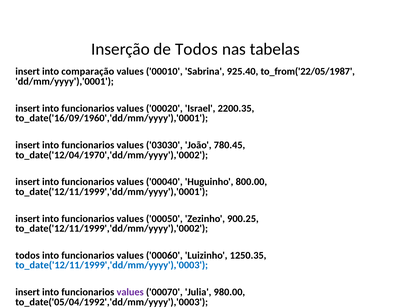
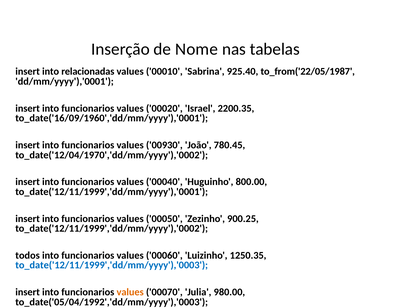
de Todos: Todos -> Nome (196, 49)
comparação: comparação -> relacionadas (88, 72)
03030: 03030 -> 00930 (164, 145)
values colour: purple -> orange (130, 292)
